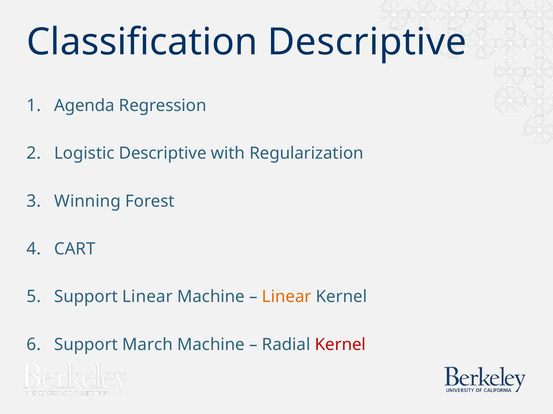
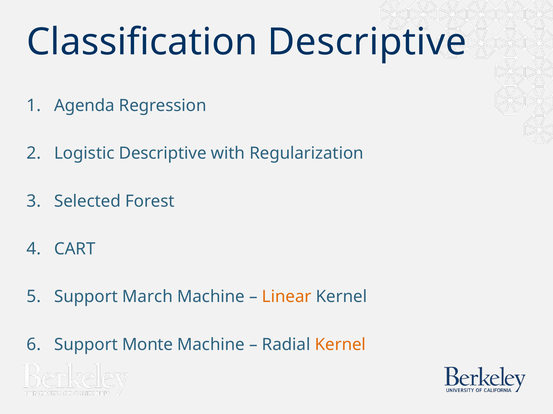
Winning: Winning -> Selected (88, 201)
Support Linear: Linear -> March (147, 297)
March: March -> Monte (148, 345)
Kernel colour: red -> orange (340, 345)
